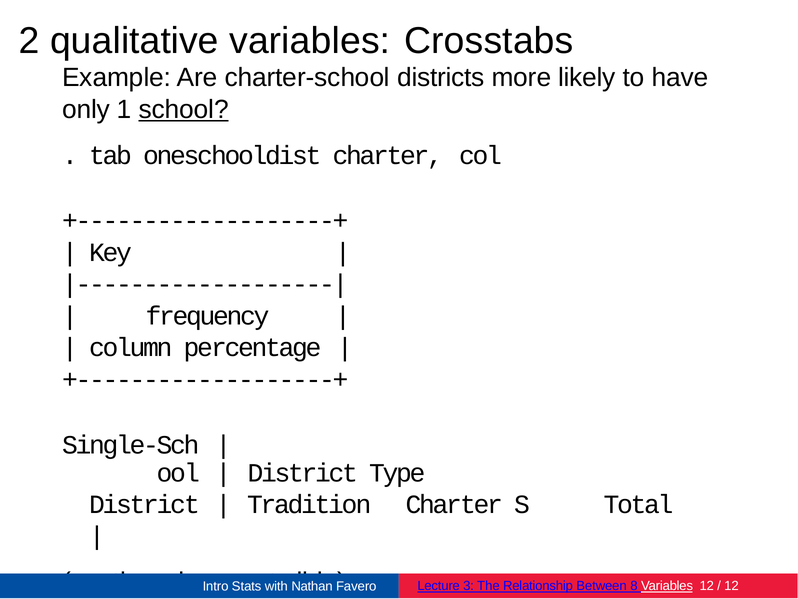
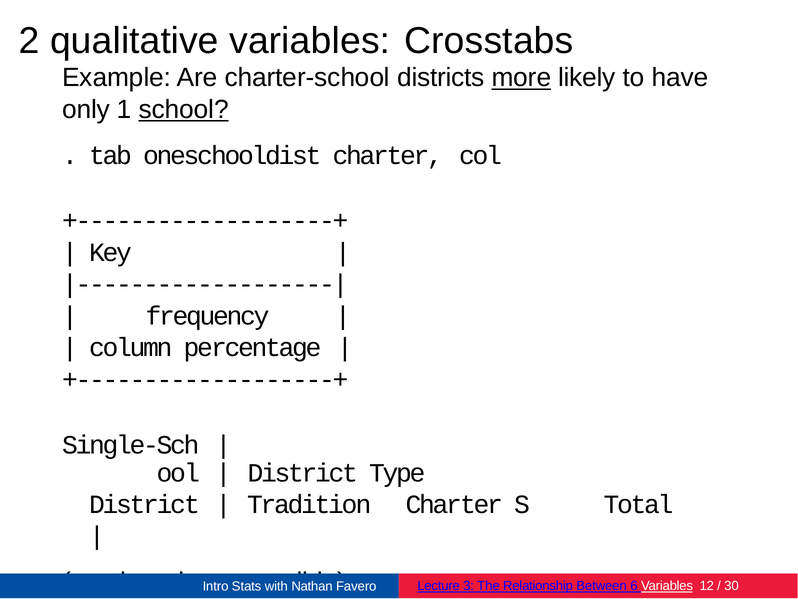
more underline: none -> present (521, 78)
8: 8 -> 6 (634, 586)
12: 12 -> 30 (732, 586)
